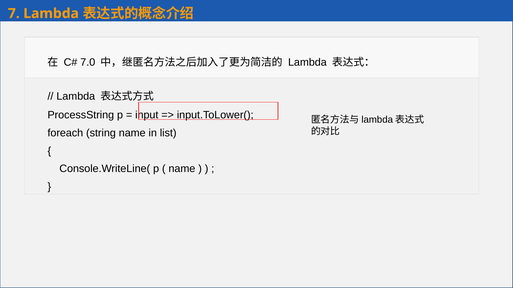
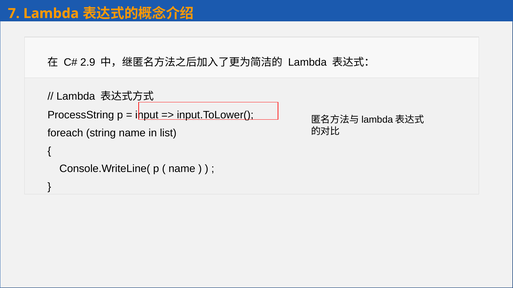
7.0: 7.0 -> 2.9 (88, 63)
